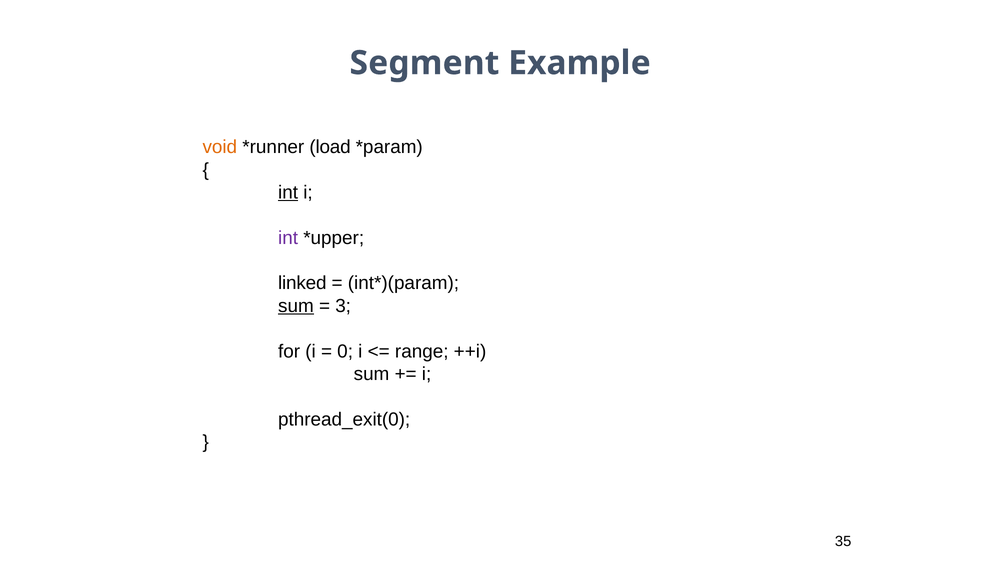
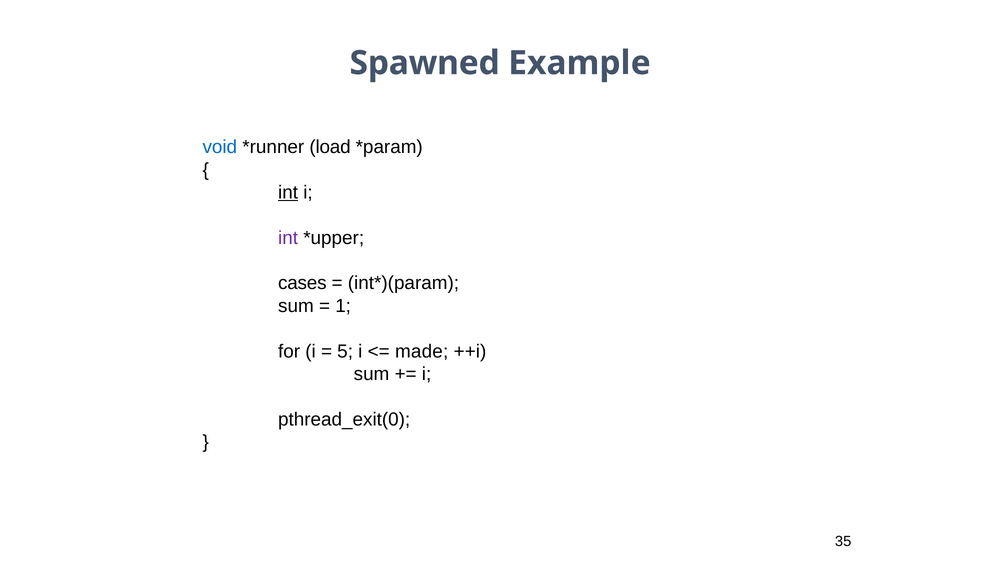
Segment: Segment -> Spawned (425, 63)
void colour: orange -> blue (220, 147)
linked: linked -> cases (302, 283)
sum underline: present -> none (296, 306)
3: 3 -> 1 (343, 306)
0: 0 -> 5 (345, 351)
range: range -> made (422, 351)
